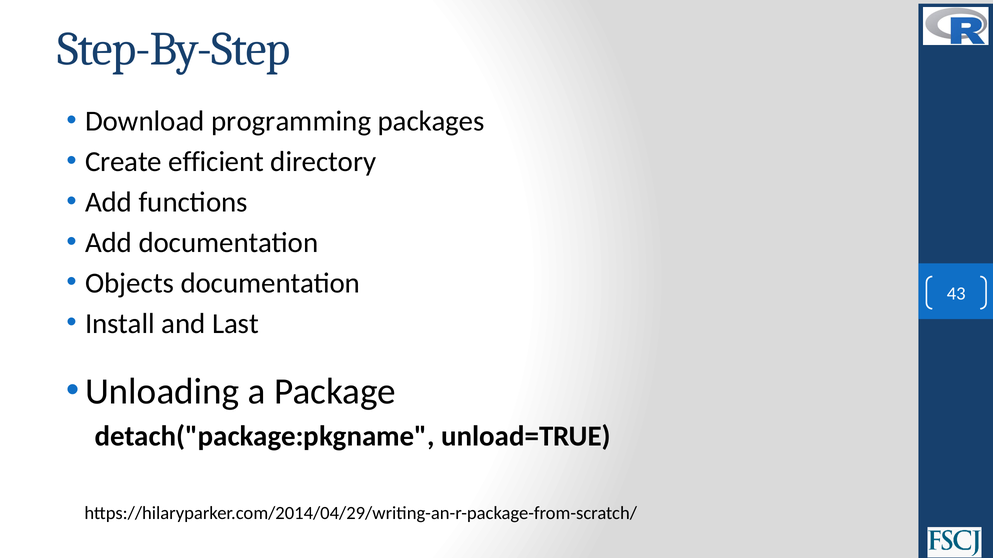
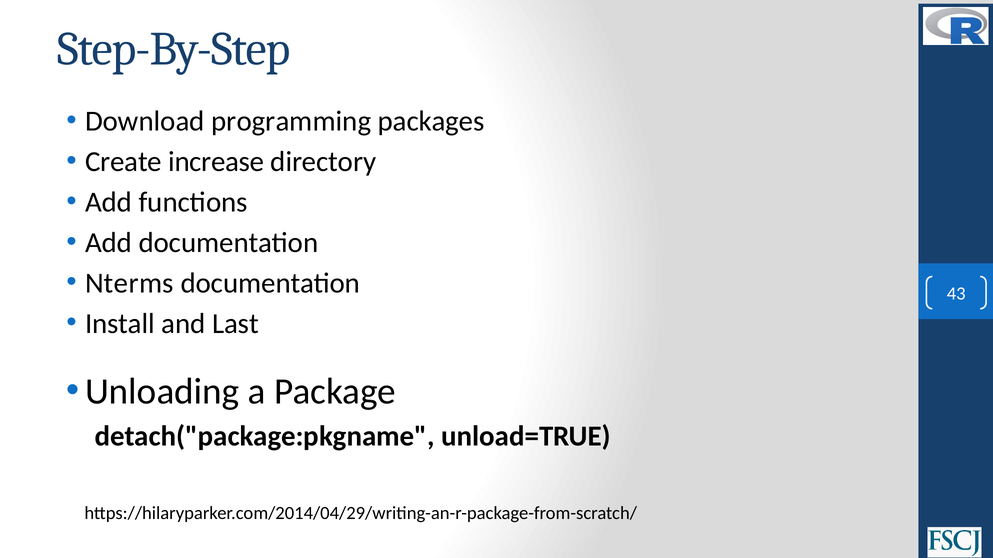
efficient: efficient -> increase (216, 162)
Objects: Objects -> Nterms (129, 283)
